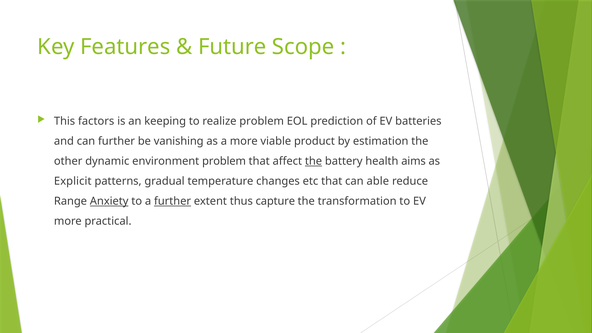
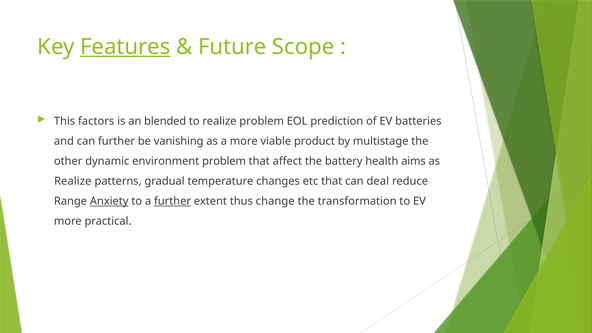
Features underline: none -> present (125, 47)
keeping: keeping -> blended (165, 121)
estimation: estimation -> multistage (381, 141)
the underline: present -> none (314, 161)
Explicit: Explicit -> Realize (73, 181)
able: able -> deal (378, 181)
capture: capture -> change (275, 201)
